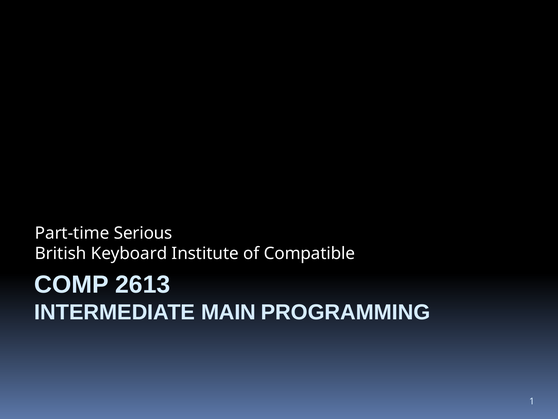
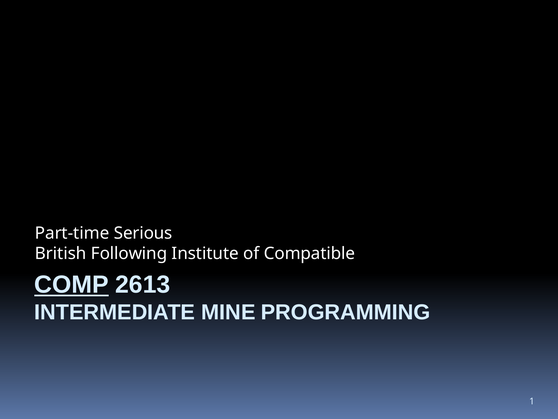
Keyboard: Keyboard -> Following (129, 253)
COMP underline: none -> present (71, 284)
MAIN: MAIN -> MINE (228, 312)
